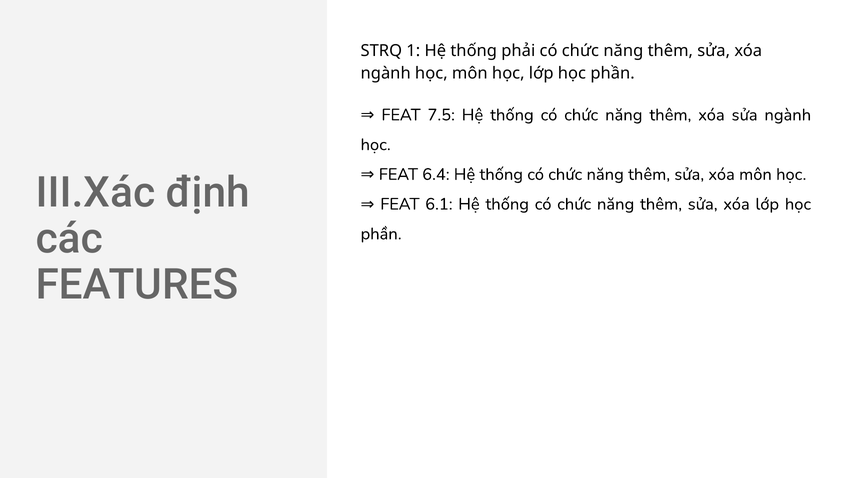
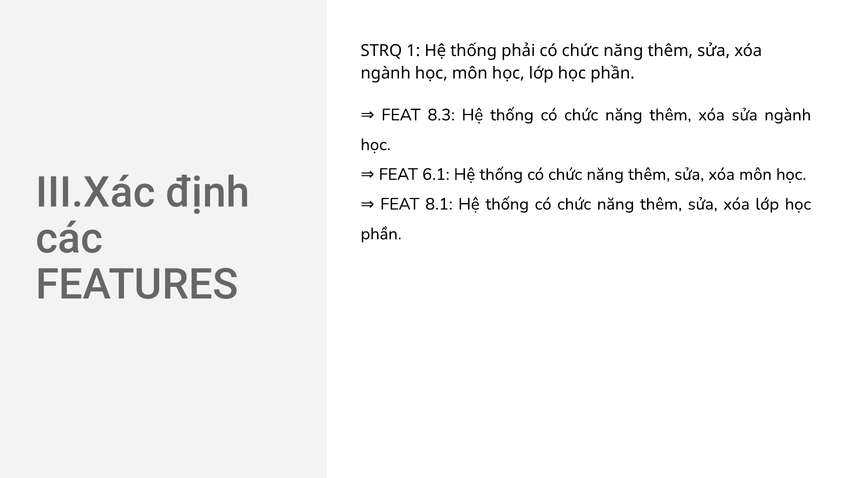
7.5: 7.5 -> 8.3 (441, 115)
6.4: 6.4 -> 6.1 (436, 174)
6.1: 6.1 -> 8.1 (439, 204)
